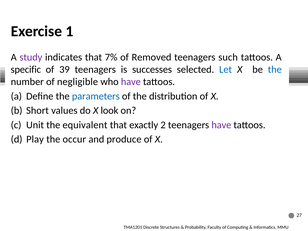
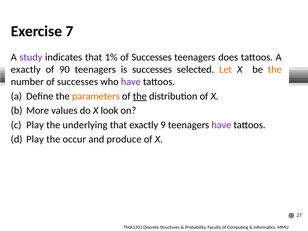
1: 1 -> 7 (69, 31)
7%: 7% -> 1% (111, 57)
Removed: Removed -> Successes (152, 57)
such: such -> does (228, 57)
specific: specific -> exactly (26, 70)
39: 39 -> 90 (64, 70)
Let colour: blue -> orange (226, 70)
the colour: blue -> orange (275, 70)
number of negligible: negligible -> successes (78, 82)
parameters colour: blue -> orange (96, 96)
the underline: none -> present (140, 96)
Short: Short -> More (38, 111)
Unit: Unit -> Play (35, 125)
equivalent: equivalent -> underlying (85, 125)
2: 2 -> 9 (163, 125)
